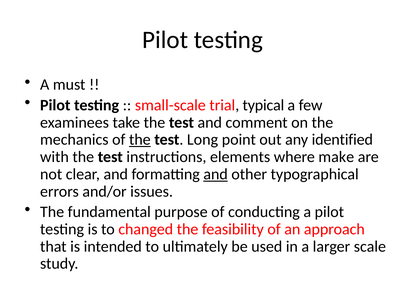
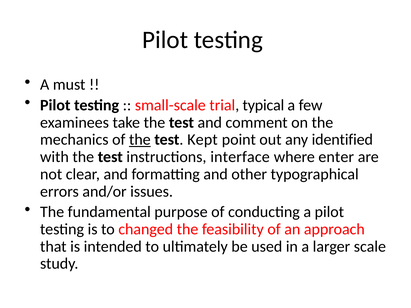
Long: Long -> Kept (203, 140)
elements: elements -> interface (240, 157)
make: make -> enter (336, 157)
and underline: present -> none (216, 174)
